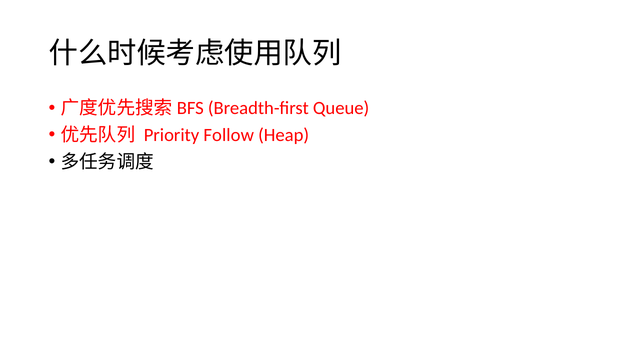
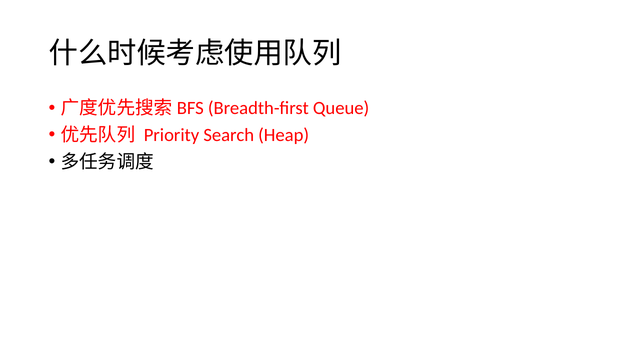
Follow: Follow -> Search (229, 135)
